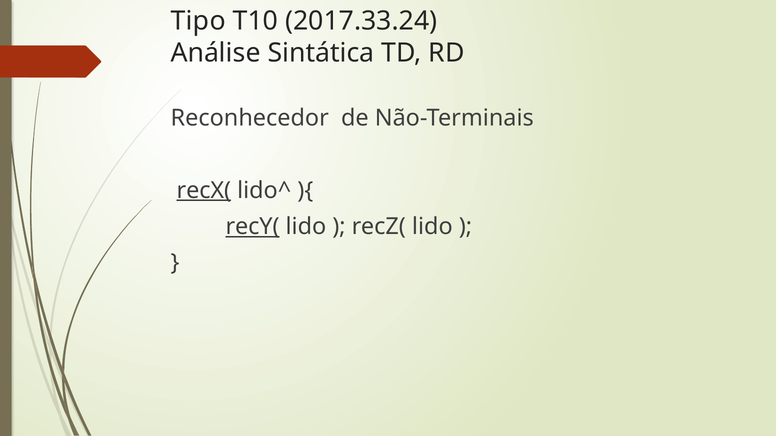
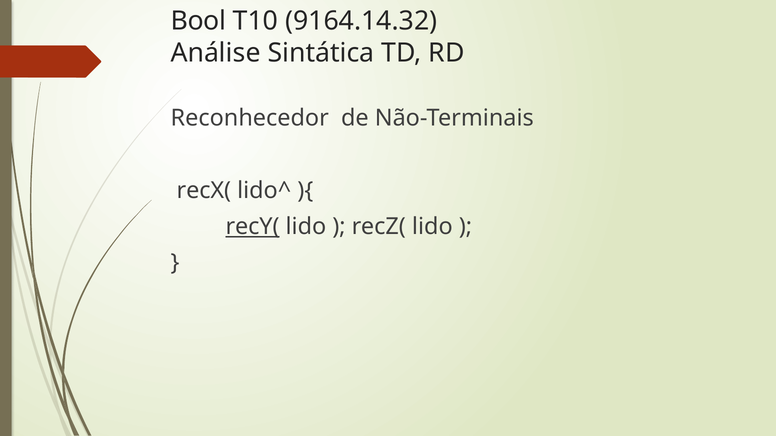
Tipo: Tipo -> Bool (198, 21)
2017.33.24: 2017.33.24 -> 9164.14.32 (361, 21)
recX( underline: present -> none (204, 191)
